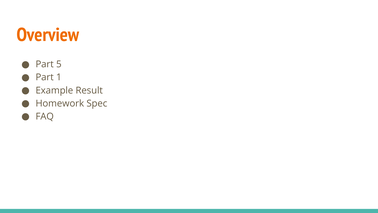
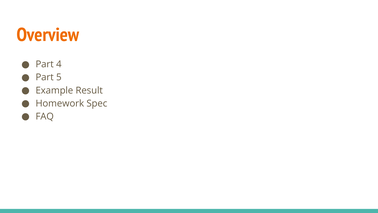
5: 5 -> 4 (59, 64)
1: 1 -> 5 (59, 77)
